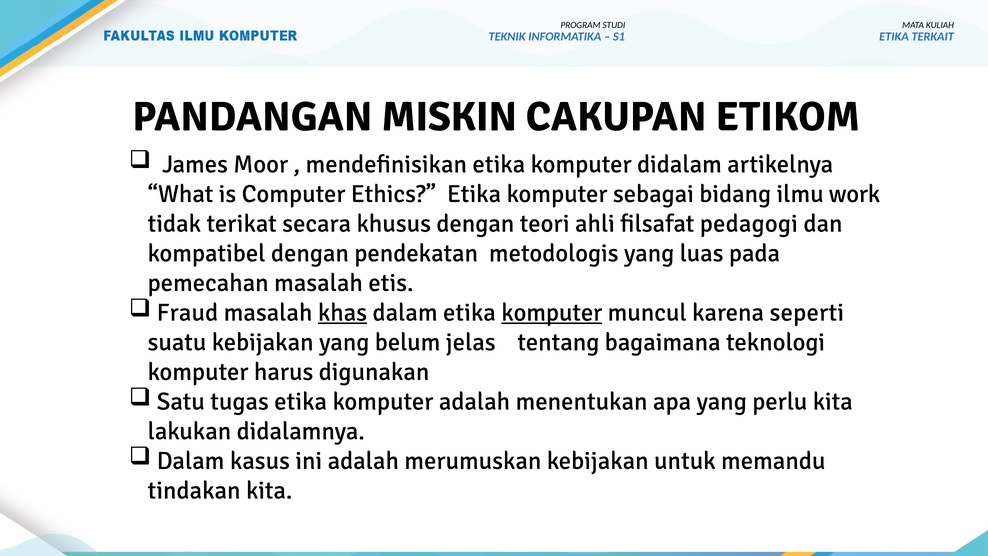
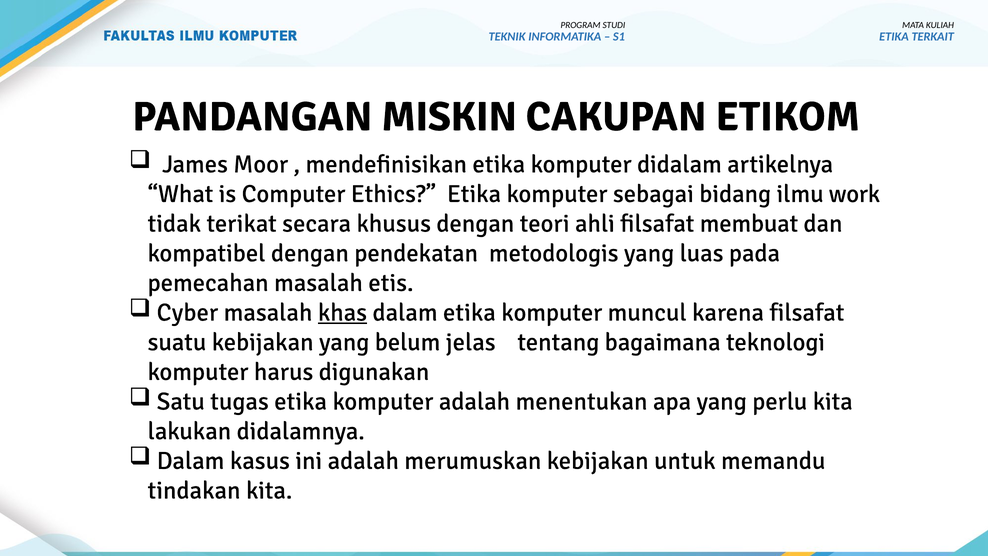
pedagogi: pedagogi -> membuat (749, 223)
Fraud: Fraud -> Cyber (187, 312)
komputer underline: present -> none (552, 312)
karena seperti: seperti -> filsafat (807, 312)
